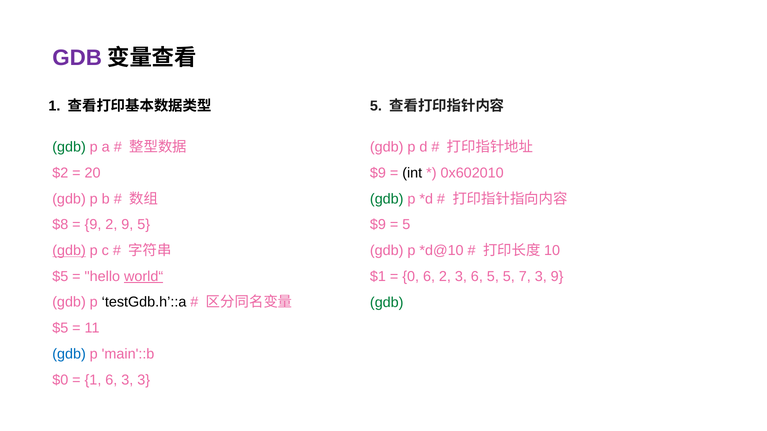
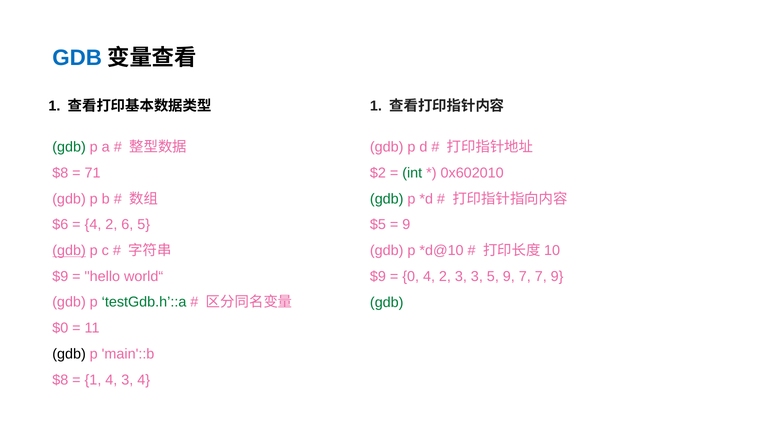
GDB colour: purple -> blue (77, 58)
5: 5 -> 1 (376, 106)
$2: $2 -> $8 (60, 173)
20: 20 -> 71 (93, 173)
$9: $9 -> $2 (378, 173)
int colour: black -> green (412, 173)
$8: $8 -> $6 (60, 225)
9: 9 -> 4 (93, 225)
2 9: 9 -> 6 (127, 225)
$9: $9 -> $5 (378, 225)
5: 5 -> 9 (406, 225)
$5: $5 -> $9 (60, 277)
world“ underline: present -> none (144, 277)
$1: $1 -> $9 (378, 277)
0 6: 6 -> 4 (429, 277)
3 6: 6 -> 3 (477, 277)
5 5: 5 -> 9 (509, 277)
7 3: 3 -> 7 (541, 277)
testGdb.h’::a colour: black -> green (144, 303)
$5: $5 -> $0 (60, 328)
gdb colour: blue -> black (69, 354)
$0: $0 -> $8 (60, 380)
1 6: 6 -> 4 (111, 380)
3 3: 3 -> 4 (144, 380)
